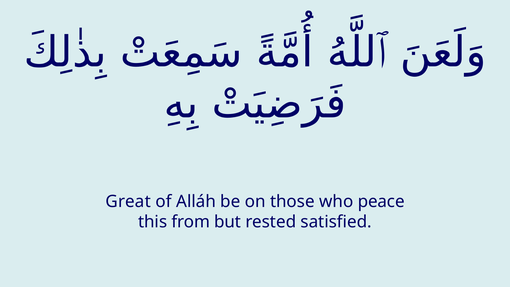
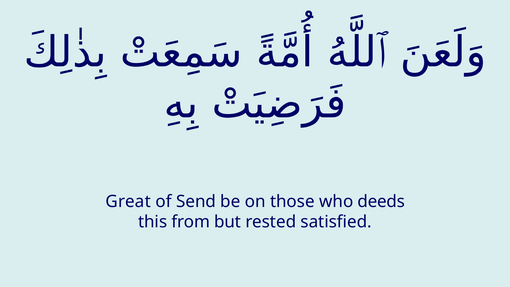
Alláh: Alláh -> Send (196, 201)
peace: peace -> deeds (381, 201)
